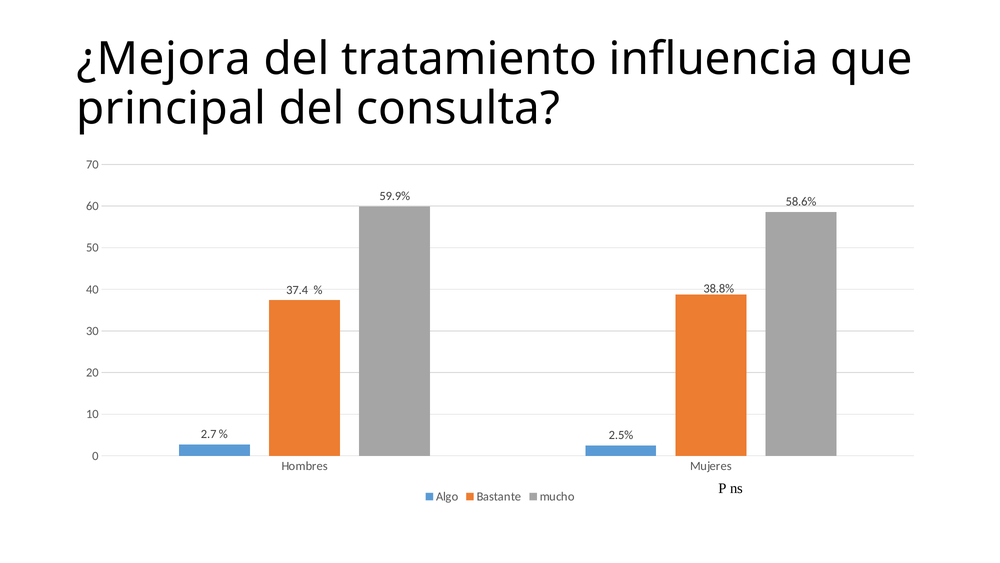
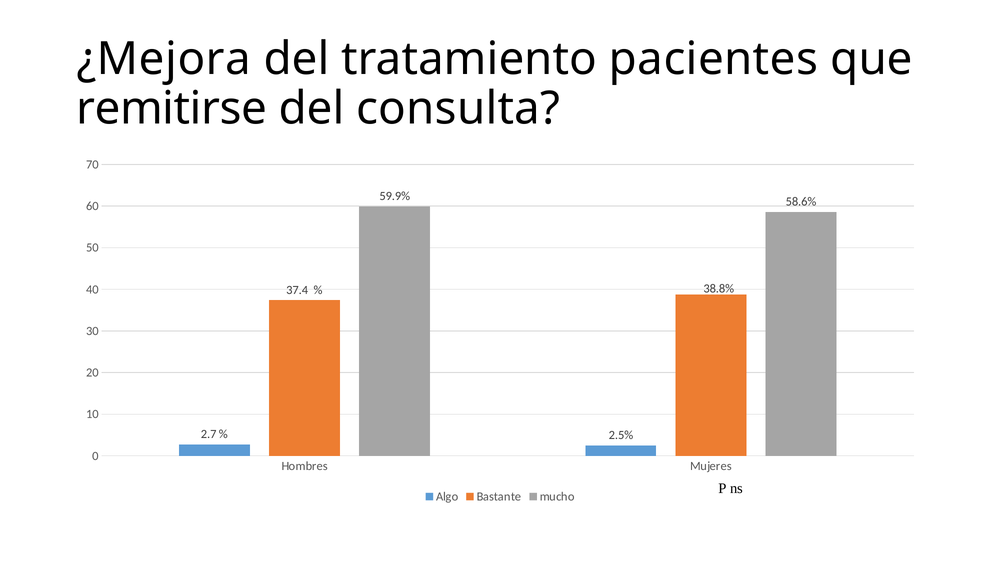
influencia: influencia -> pacientes (713, 59)
principal: principal -> remitirse (172, 109)
